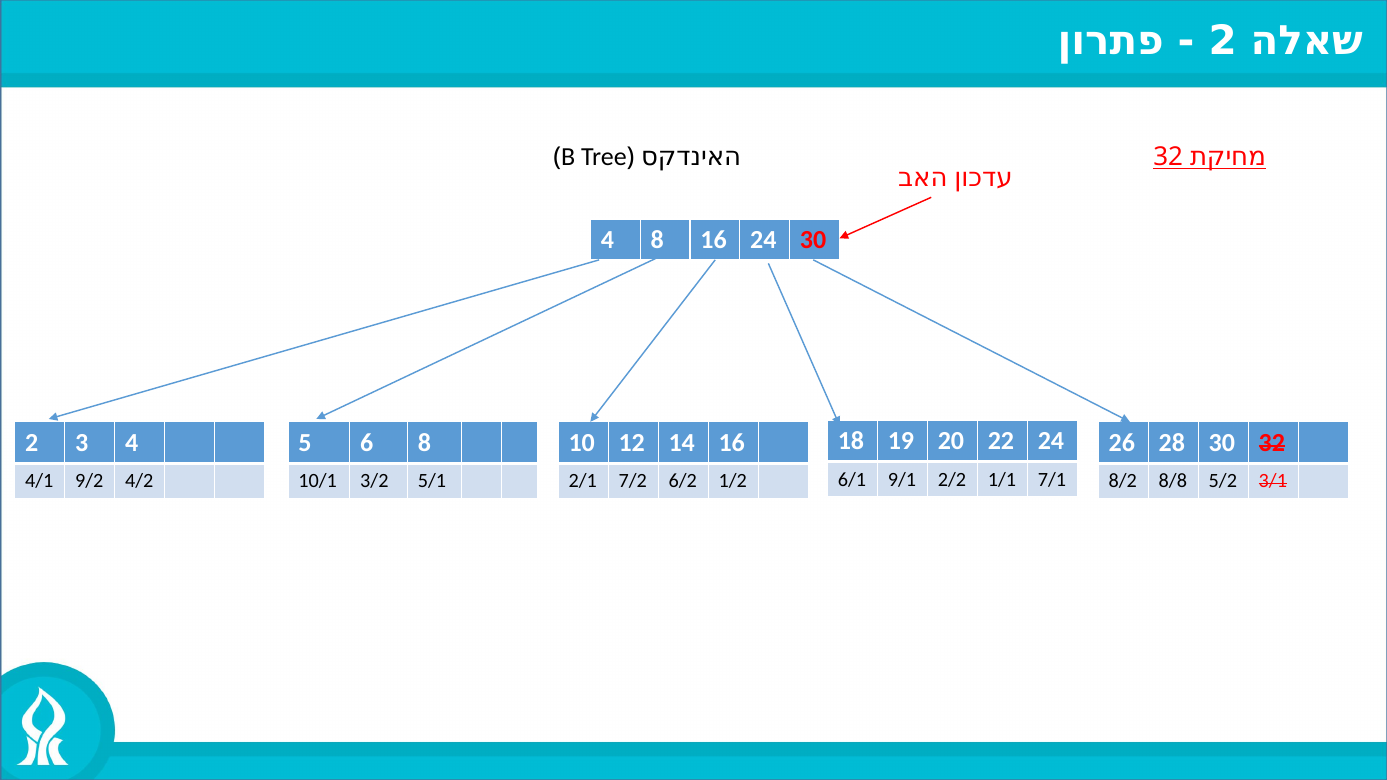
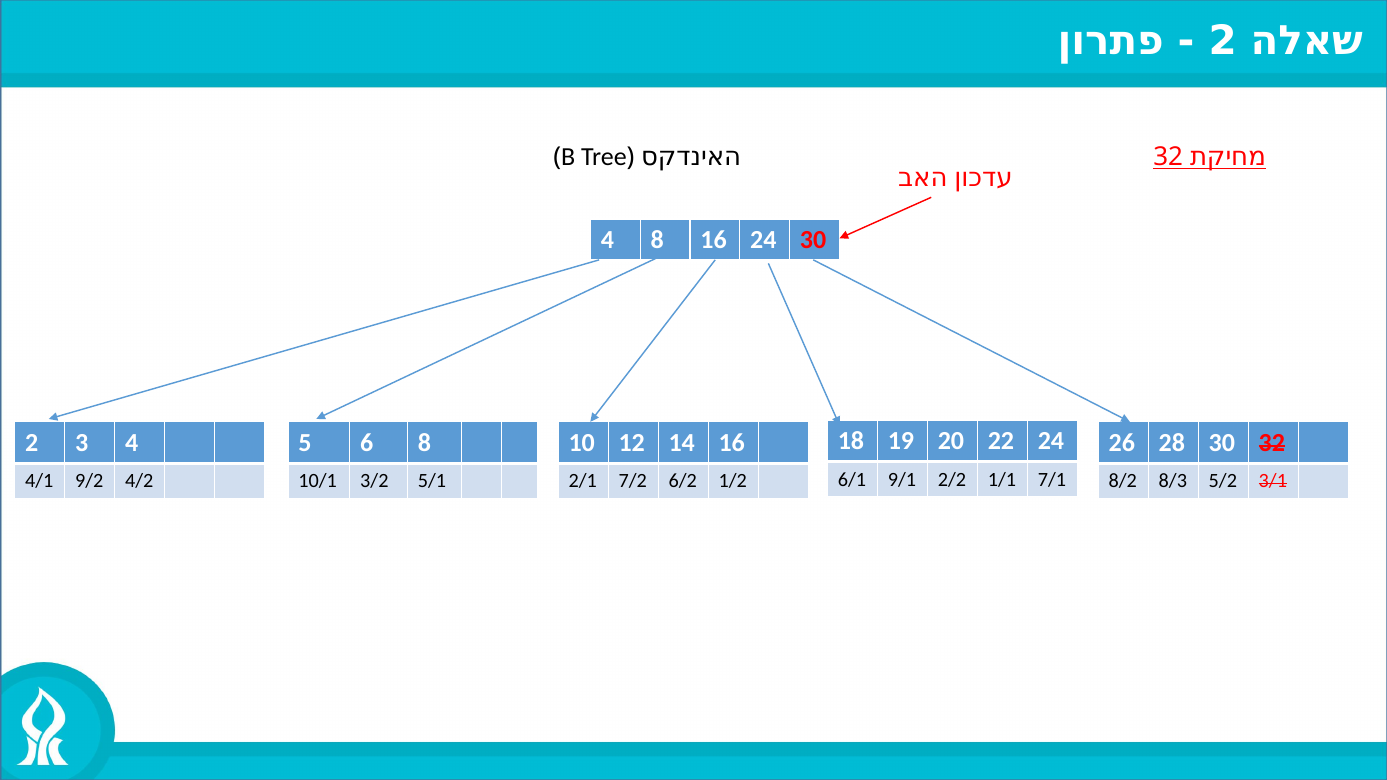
8/8: 8/8 -> 8/3 (1173, 481)
